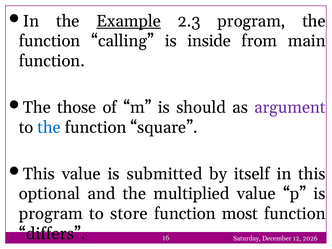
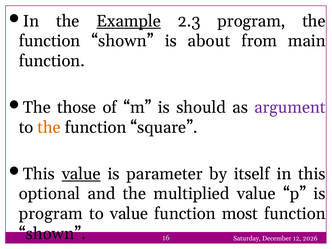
calling: calling -> shown (122, 41)
inside: inside -> about (209, 41)
the colour: blue -> orange (49, 127)
value underline: none -> present (81, 174)
submitted: submitted -> parameter (165, 174)
to store: store -> value (129, 214)
differs: differs -> shown (52, 234)
